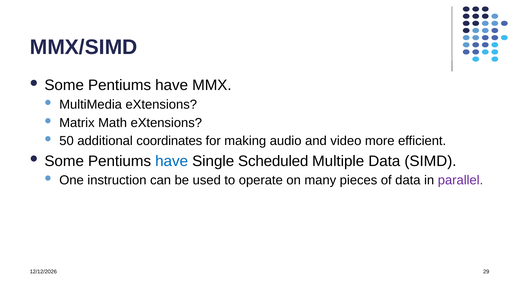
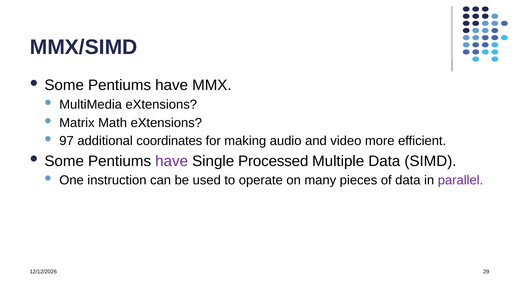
50: 50 -> 97 (67, 141)
have colour: blue -> purple (172, 161)
Scheduled: Scheduled -> Processed (273, 161)
